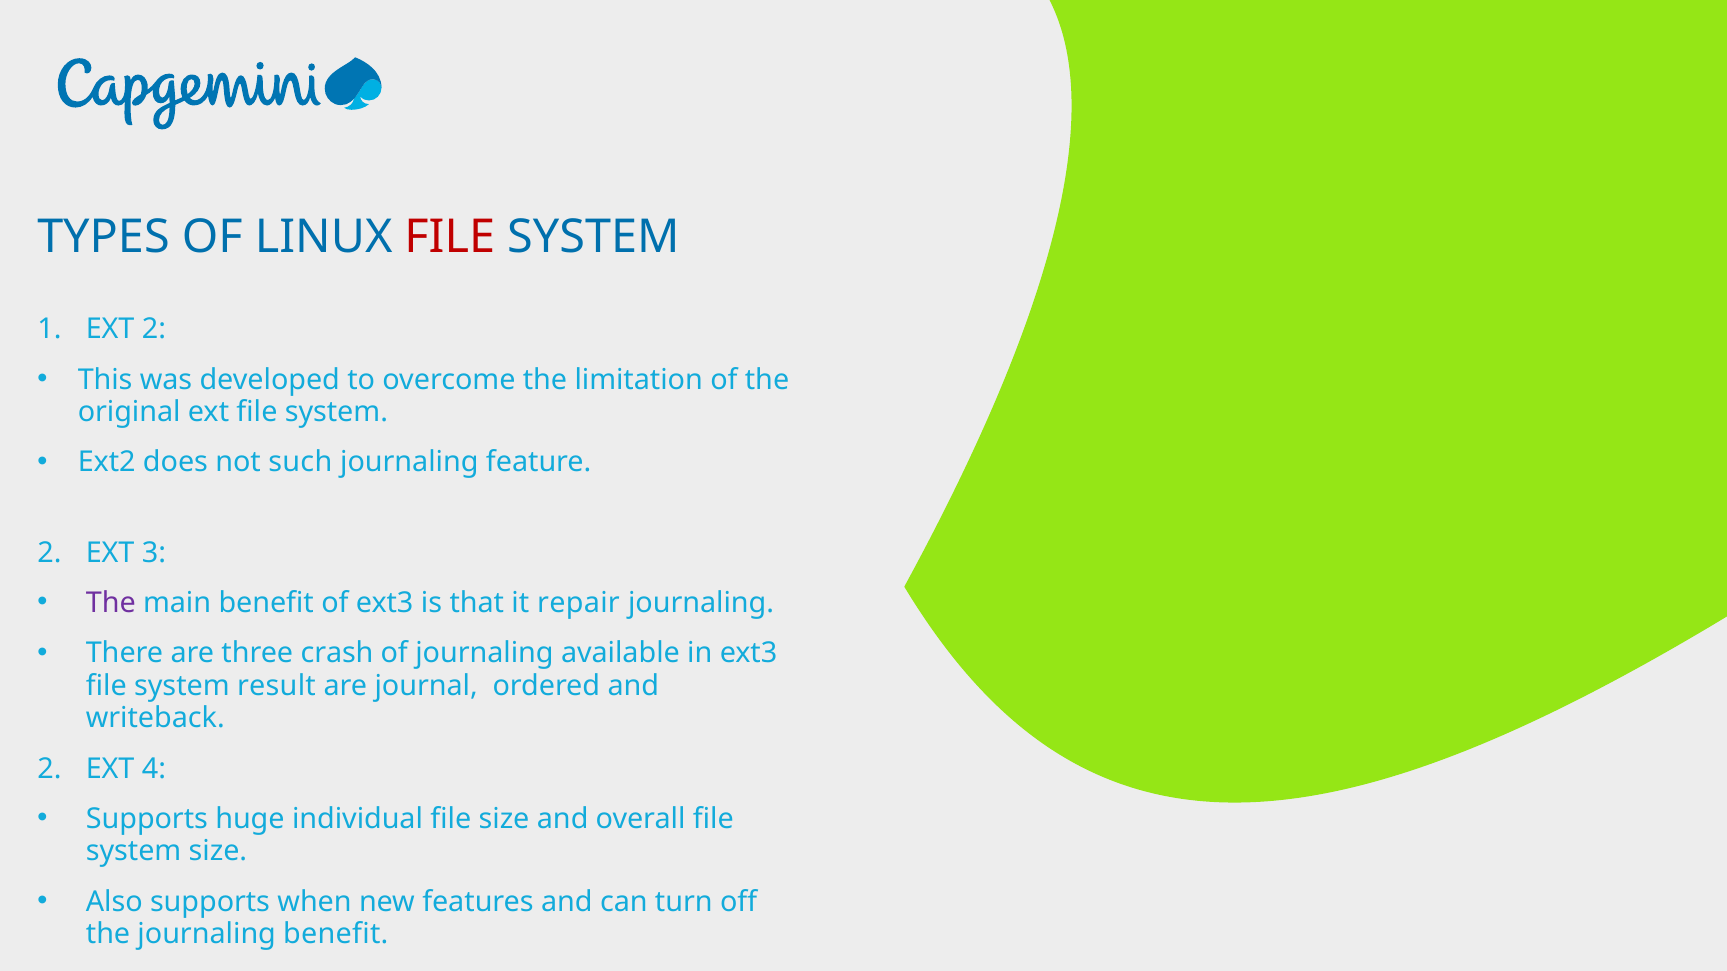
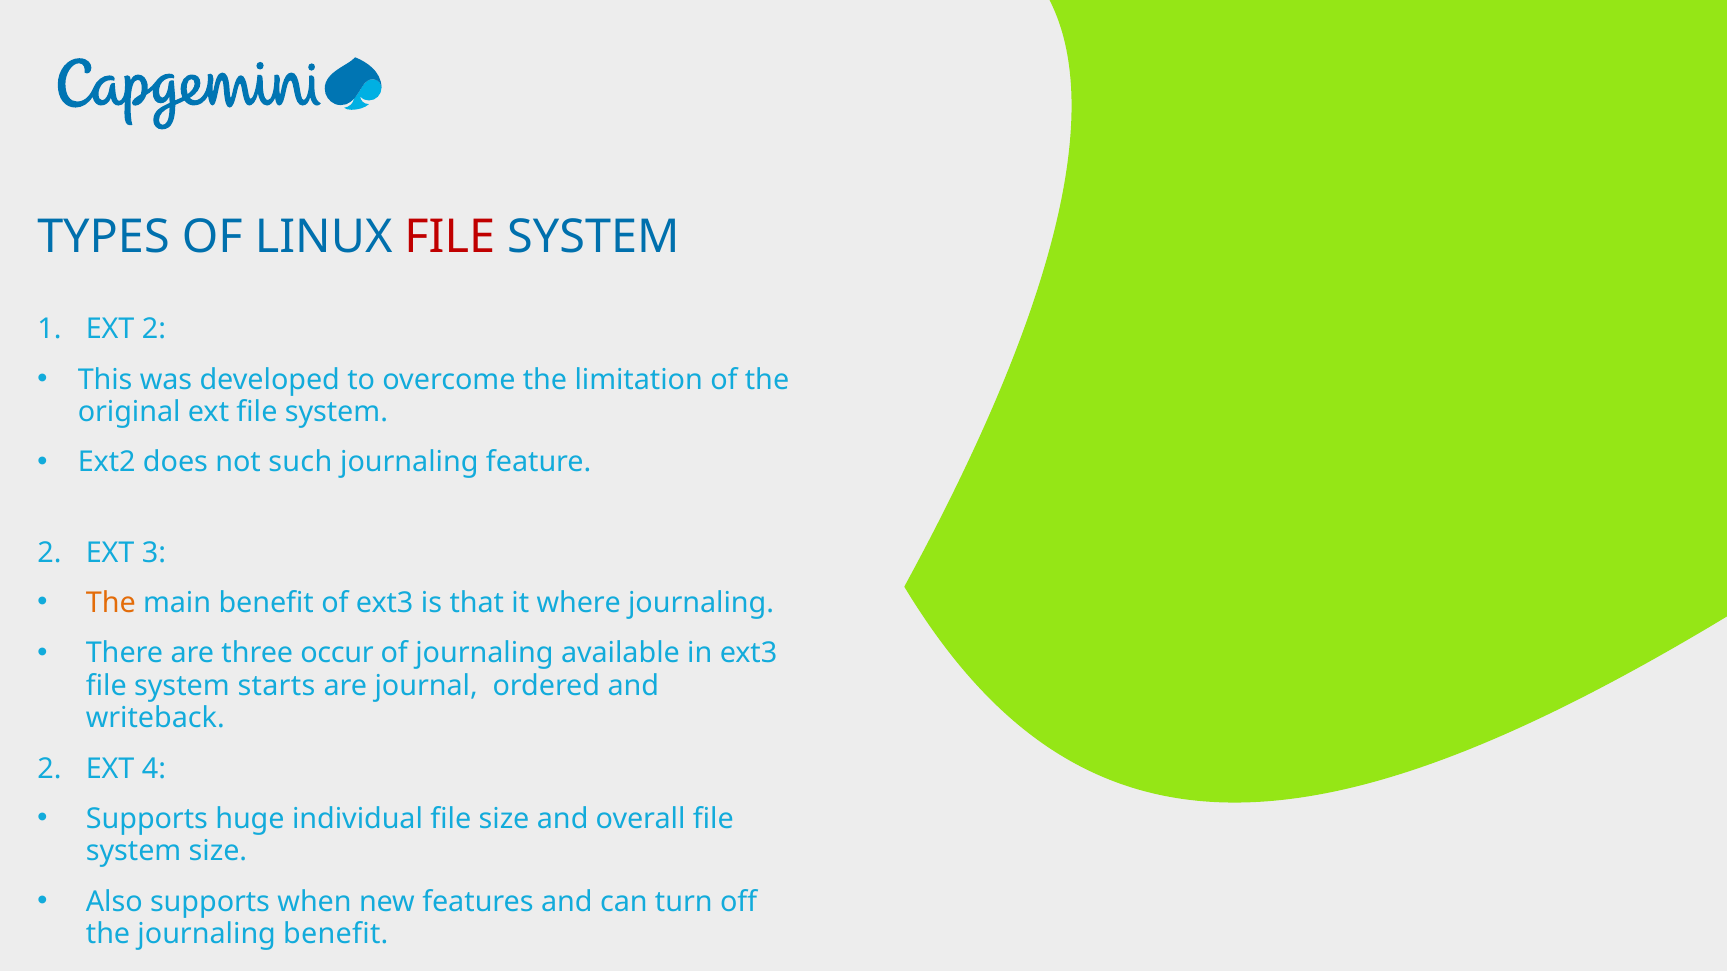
The colour: purple -> orange (111, 603)
repair: repair -> where (579, 603)
crash: crash -> occur (337, 654)
result: result -> starts (276, 686)
